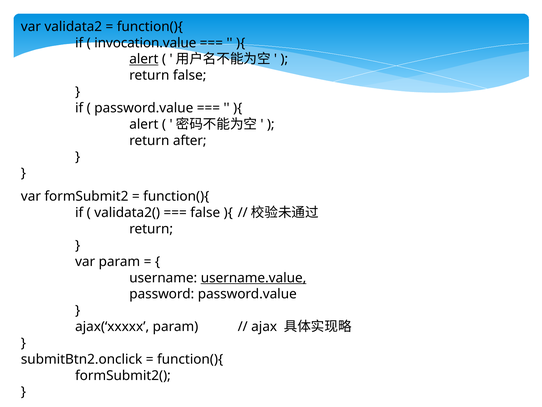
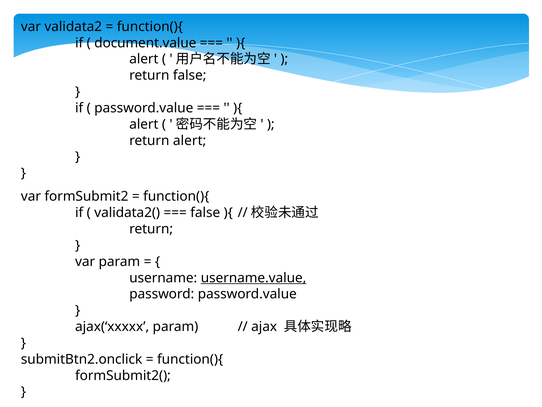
invocation.value: invocation.value -> document.value (145, 43)
alert underline: present -> none (144, 59)
return after: after -> alert (190, 140)
